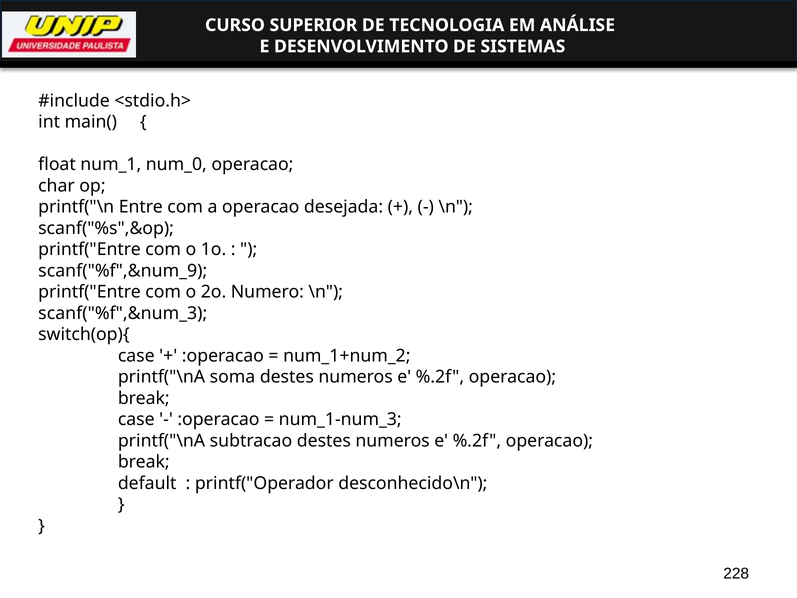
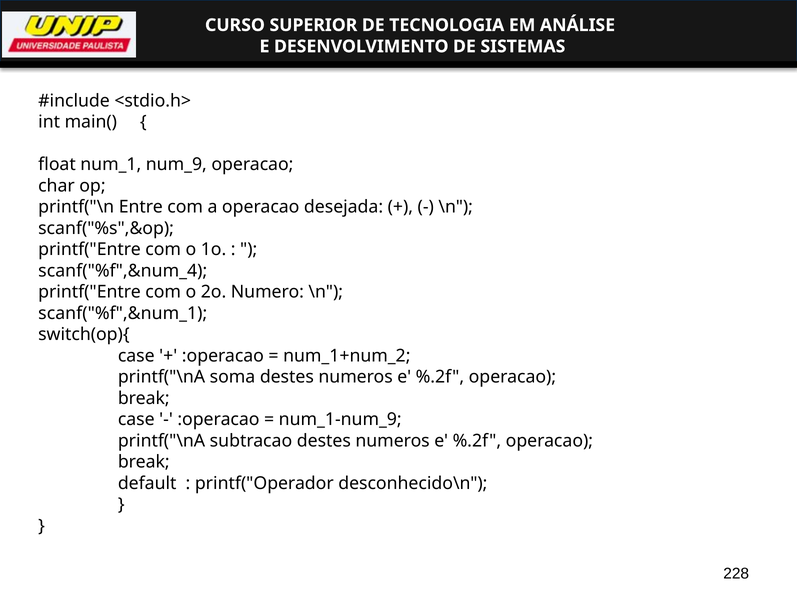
num_0: num_0 -> num_9 (176, 164)
scanf("%f",&num_9: scanf("%f",&num_9 -> scanf("%f",&num_4 (123, 271)
scanf("%f",&num_3: scanf("%f",&num_3 -> scanf("%f",&num_1 (123, 313)
num_1-num_3: num_1-num_3 -> num_1-num_9 (340, 419)
